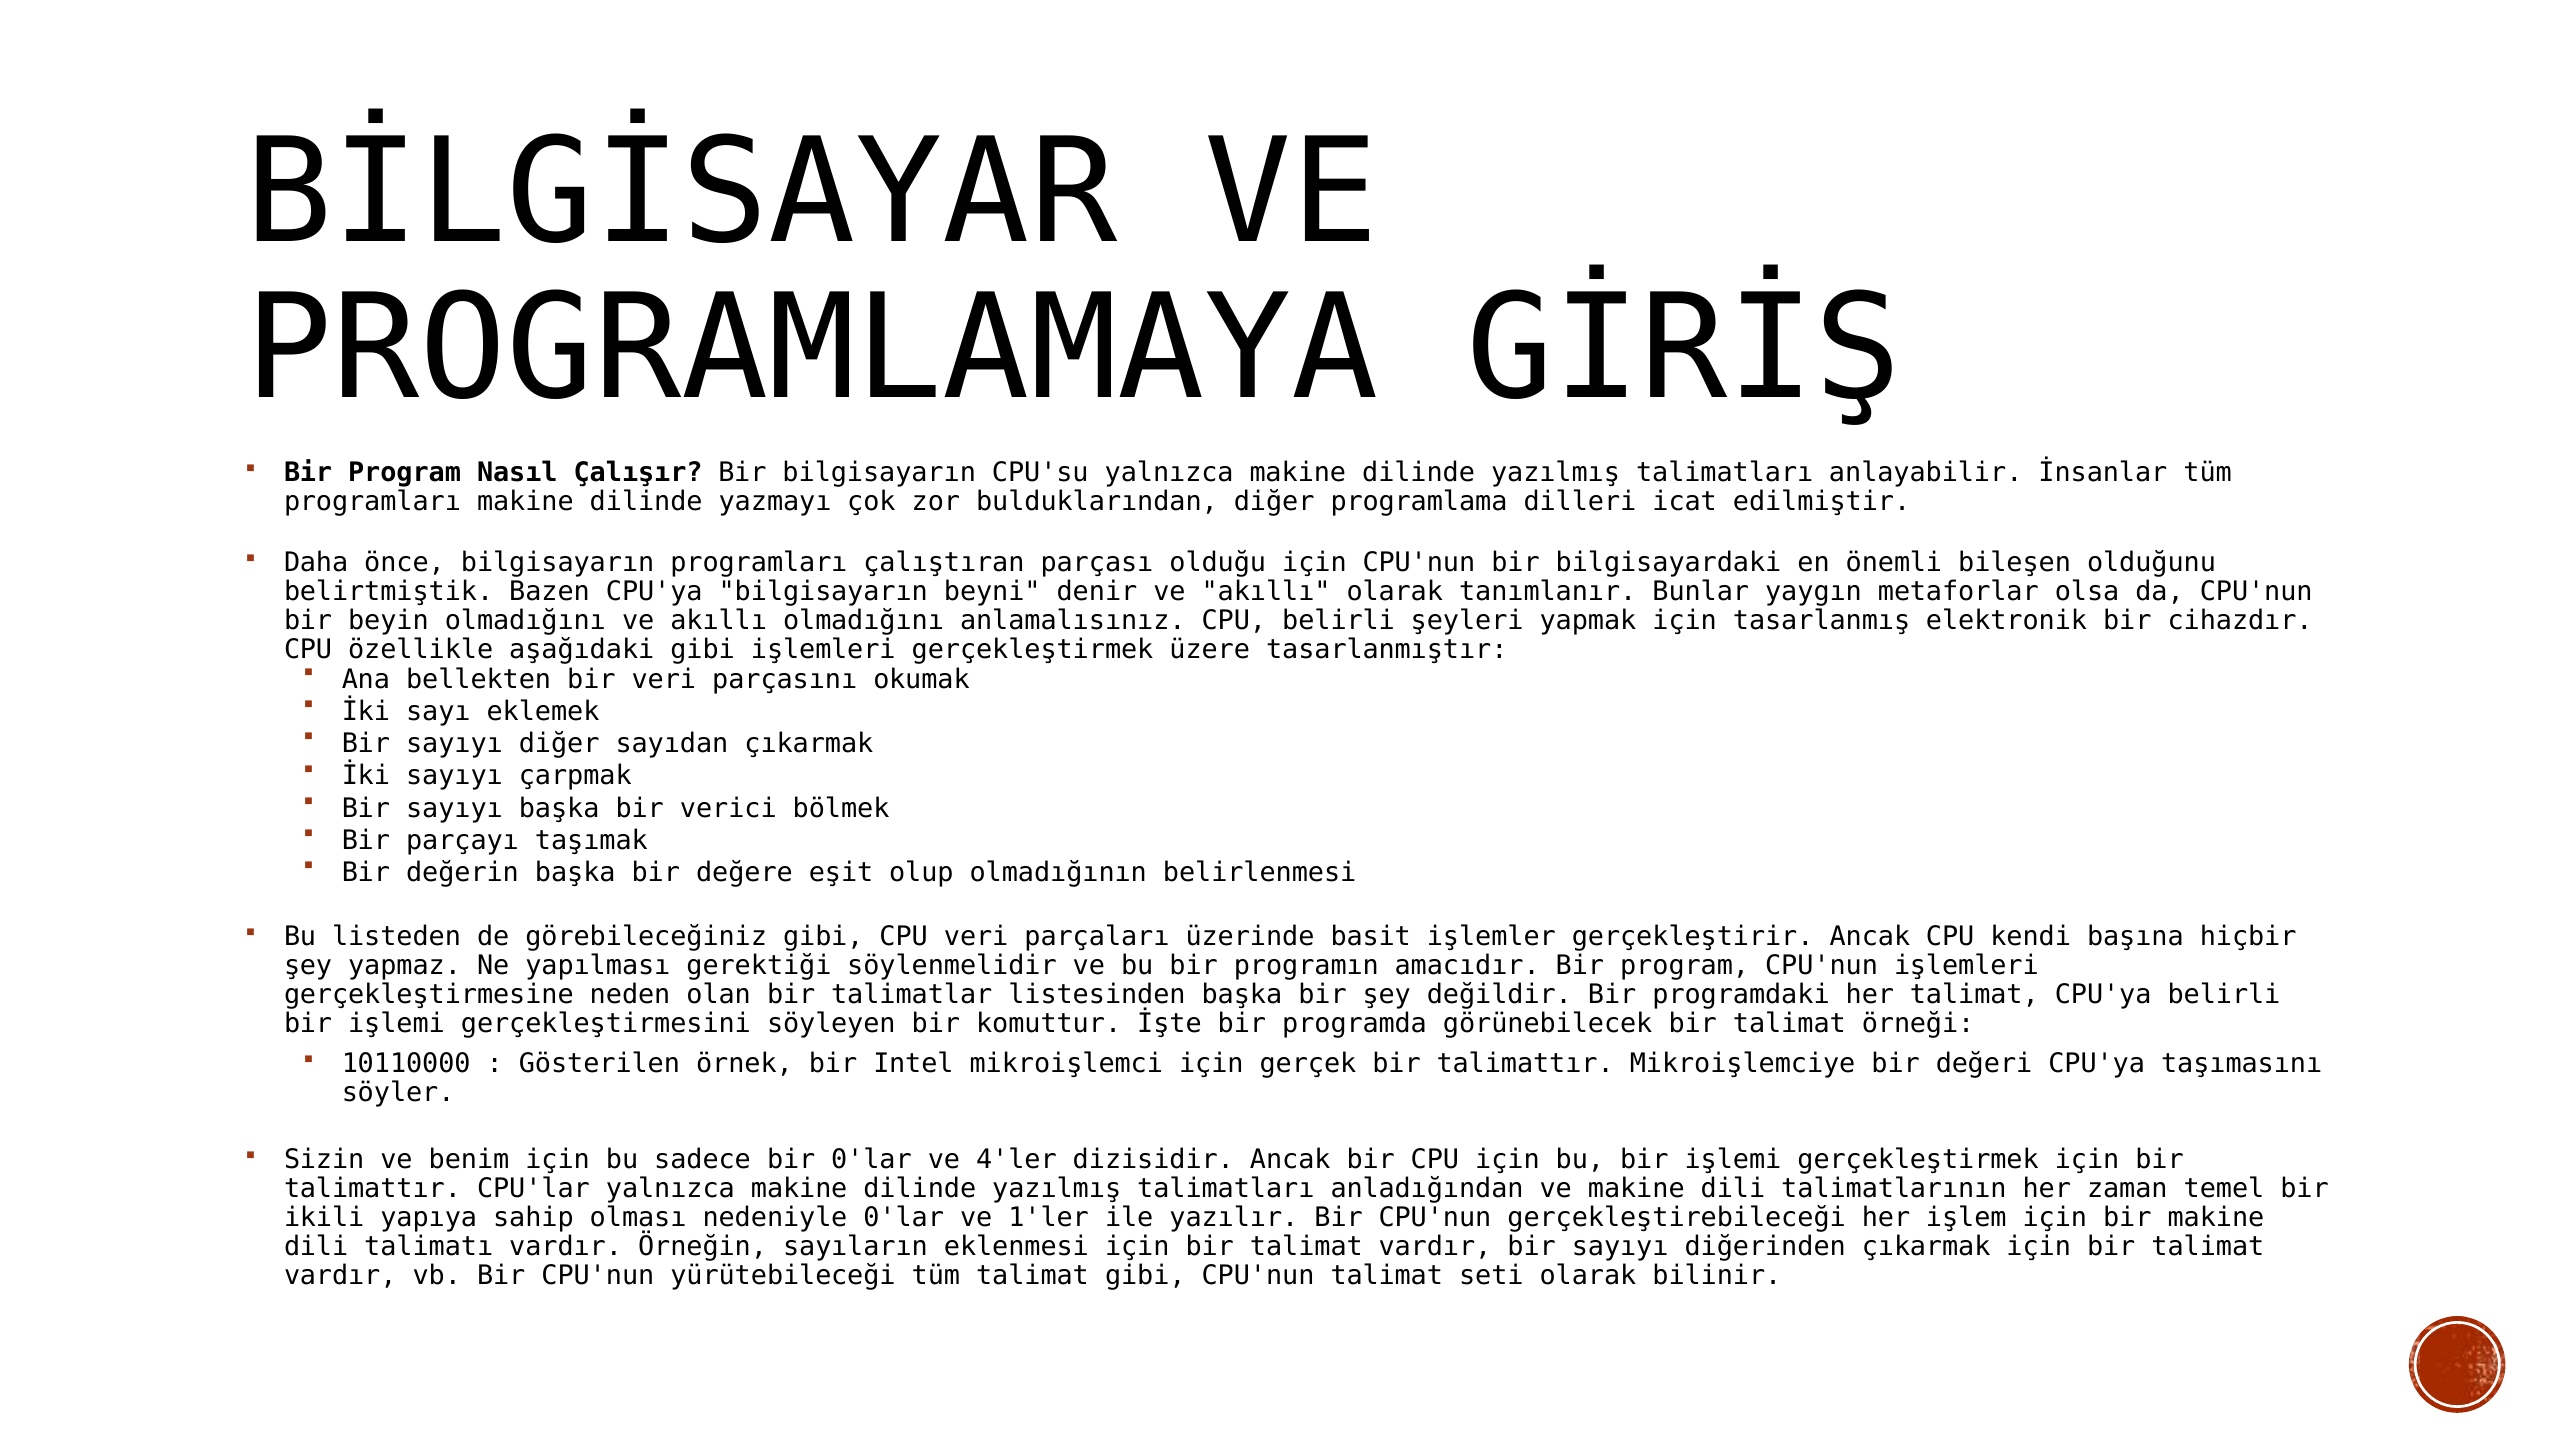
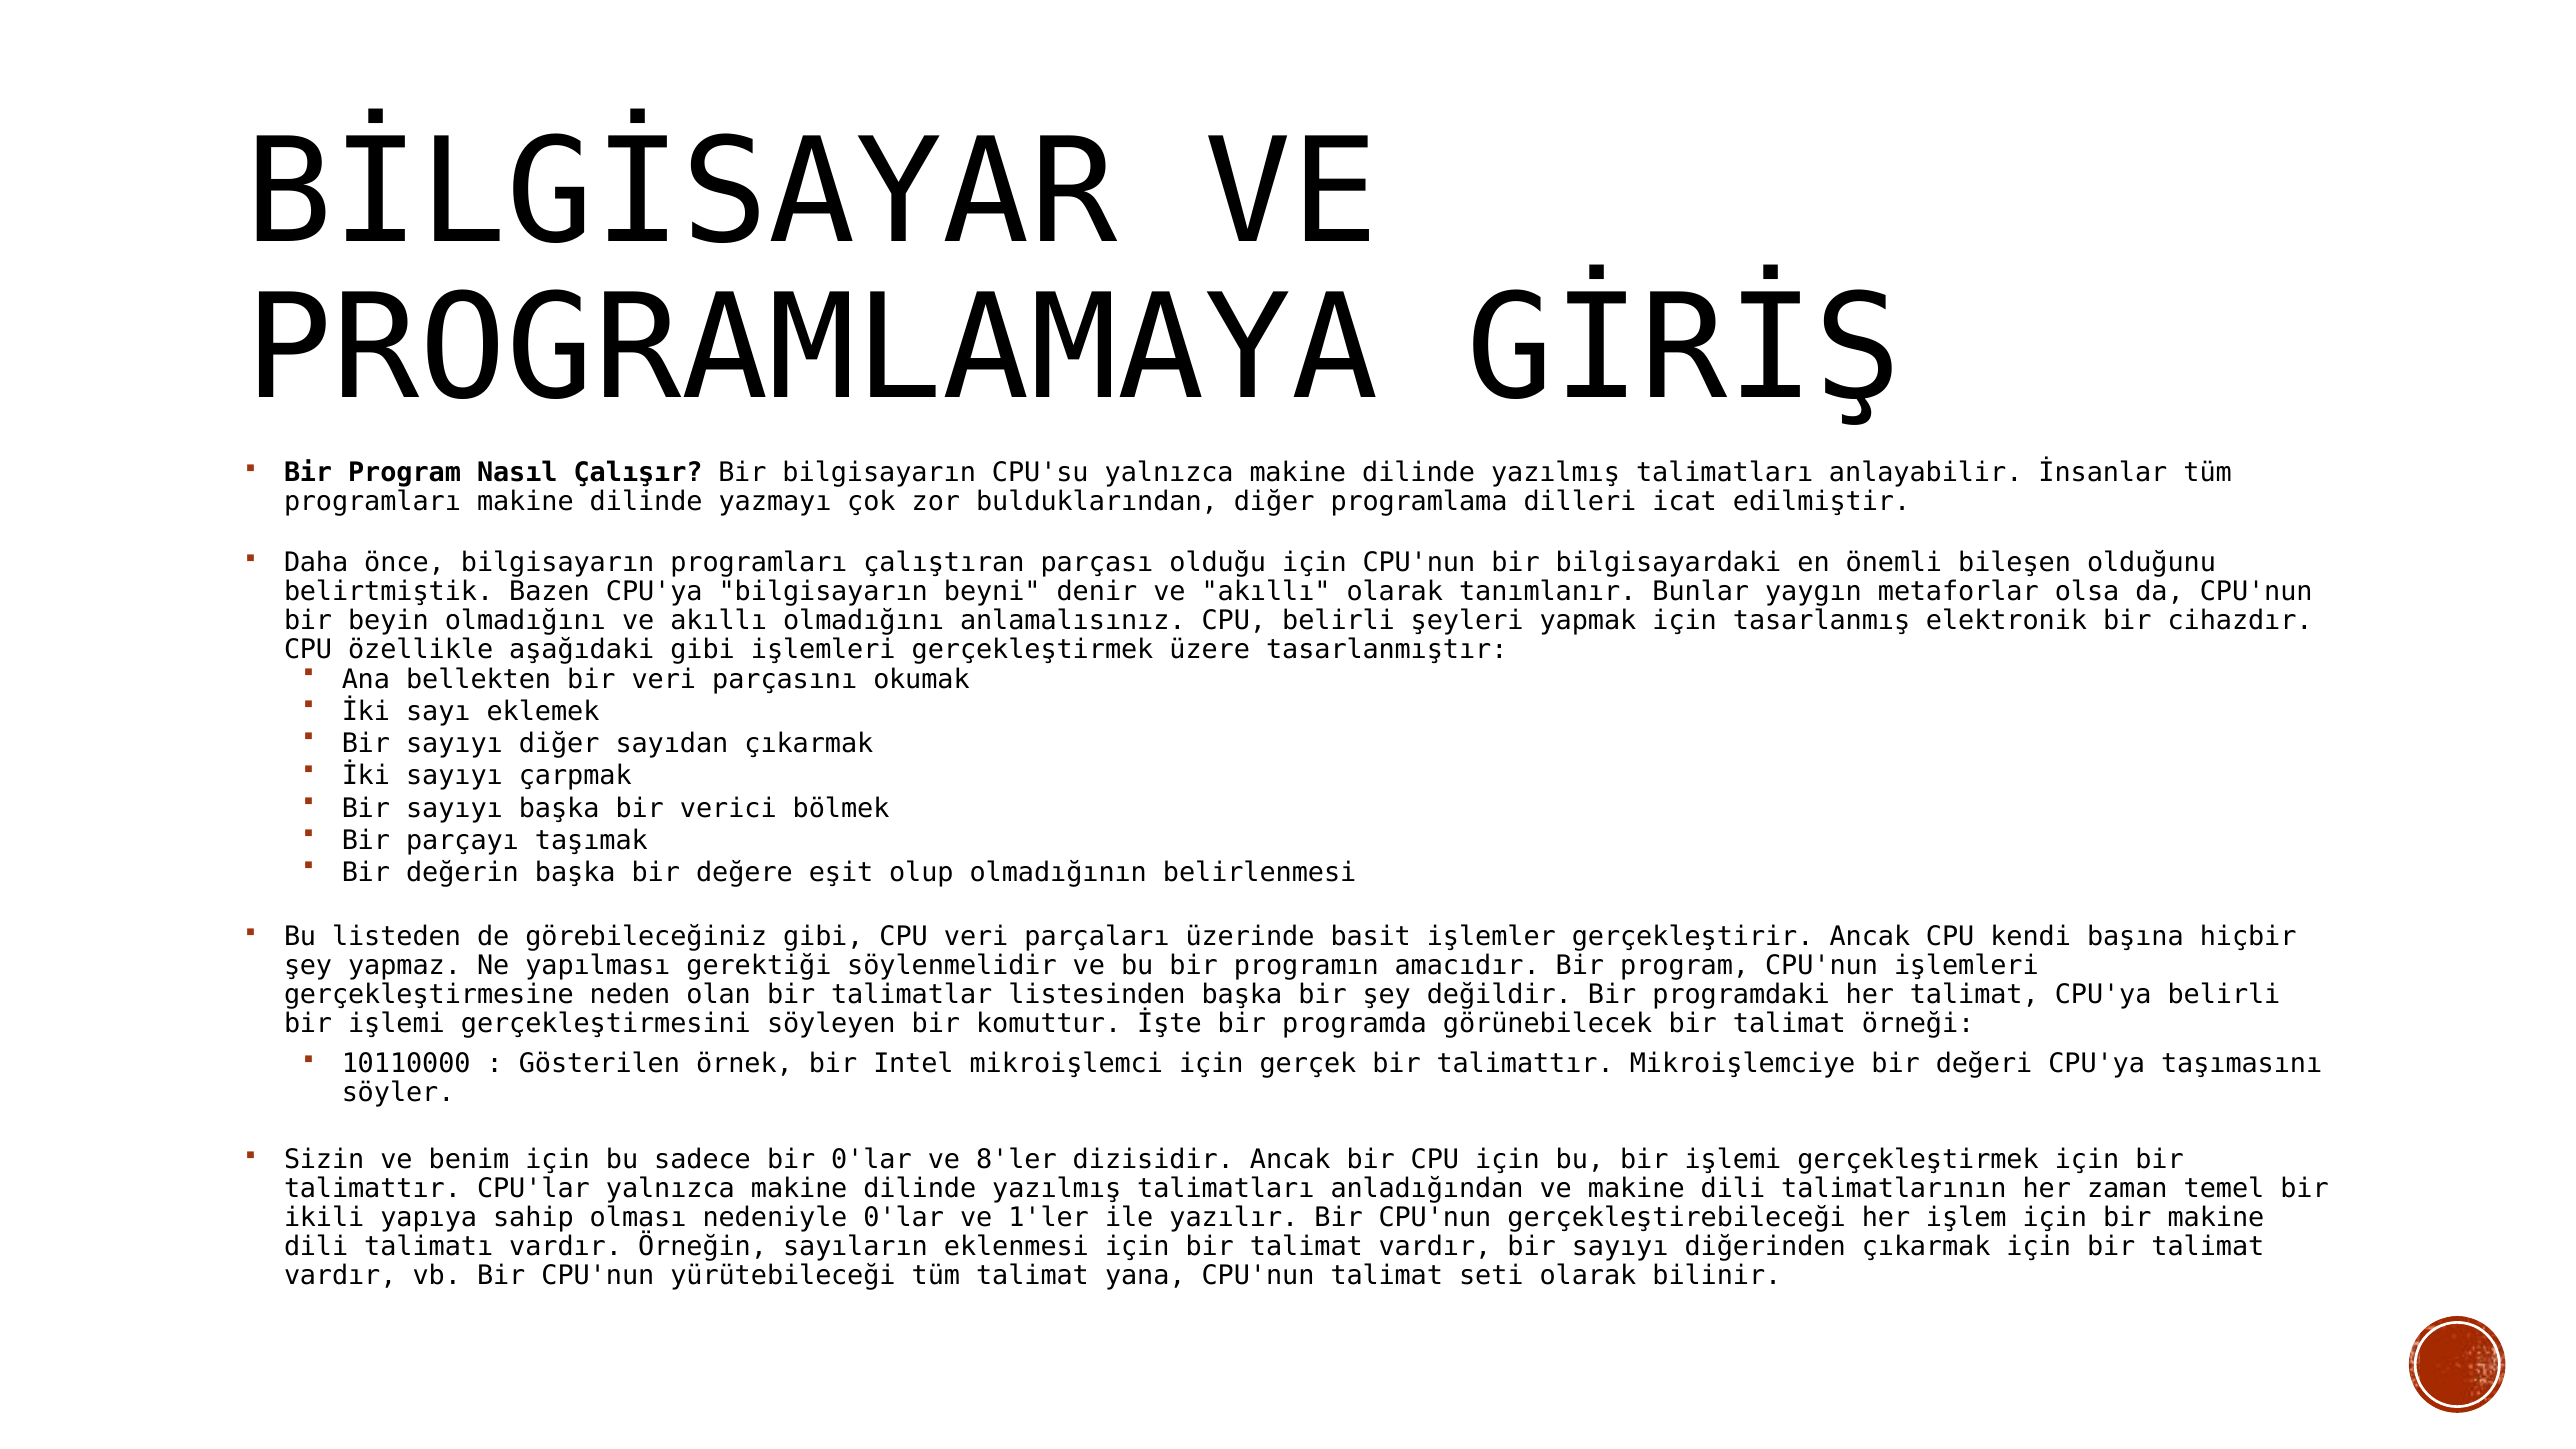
4'ler: 4'ler -> 8'ler (1016, 1159)
talimat gibi: gibi -> yana (1145, 1276)
